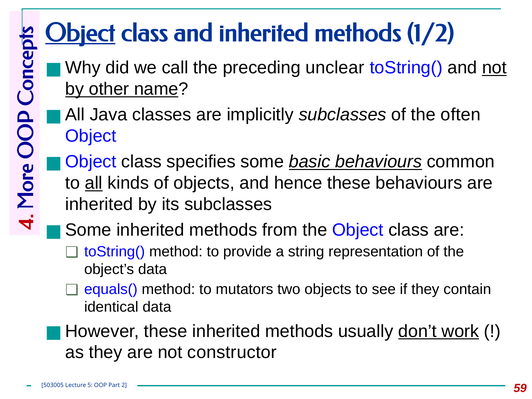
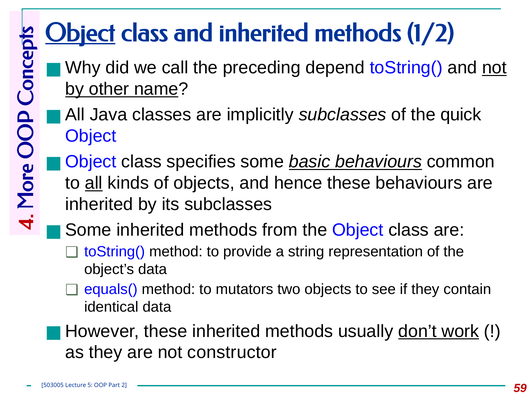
unclear: unclear -> depend (335, 68)
often: often -> quick (461, 115)
